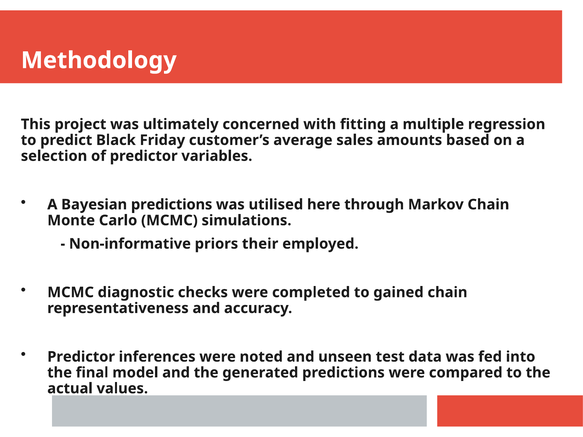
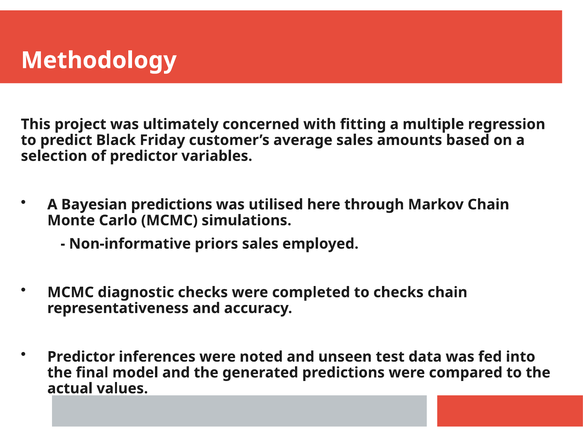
priors their: their -> sales (260, 244)
to gained: gained -> checks (398, 292)
